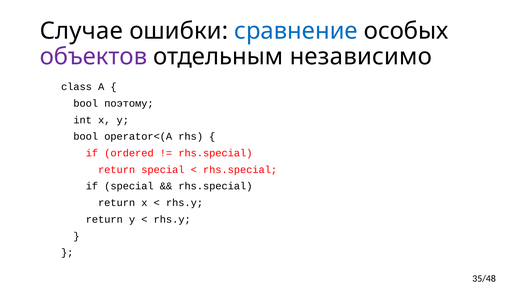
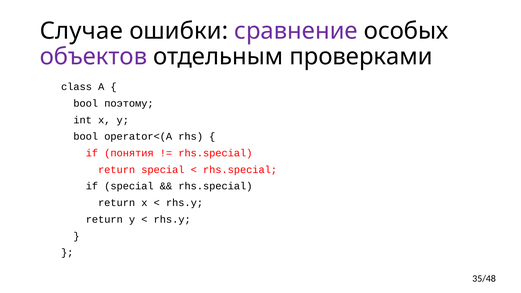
сравнение colour: blue -> purple (296, 31)
независимо: независимо -> проверками (361, 57)
ordered: ordered -> понятия (129, 153)
